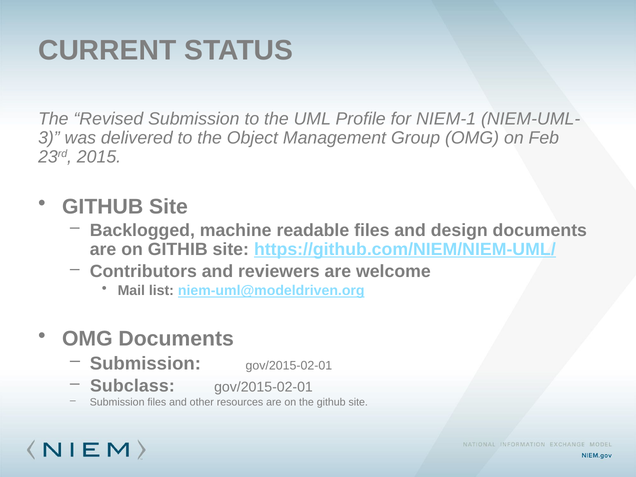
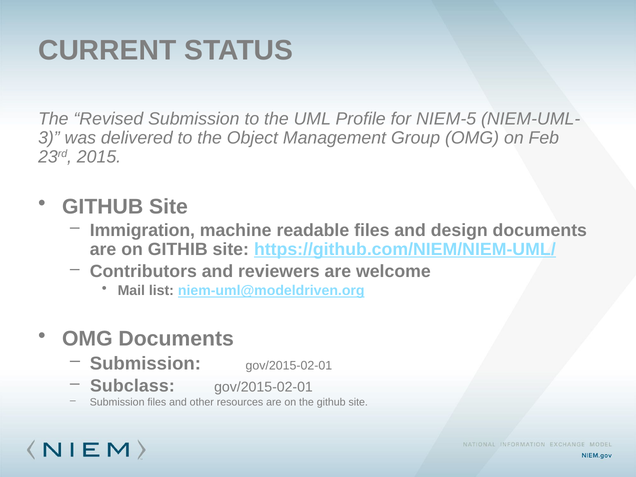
NIEM-1: NIEM-1 -> NIEM-5 (446, 119)
Backlogged: Backlogged -> Immigration (142, 230)
